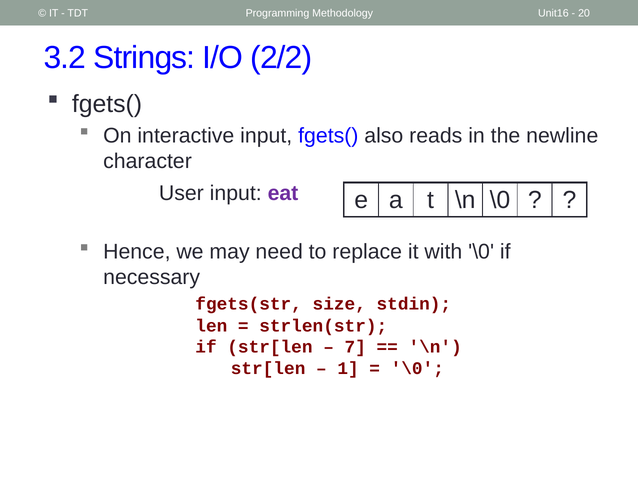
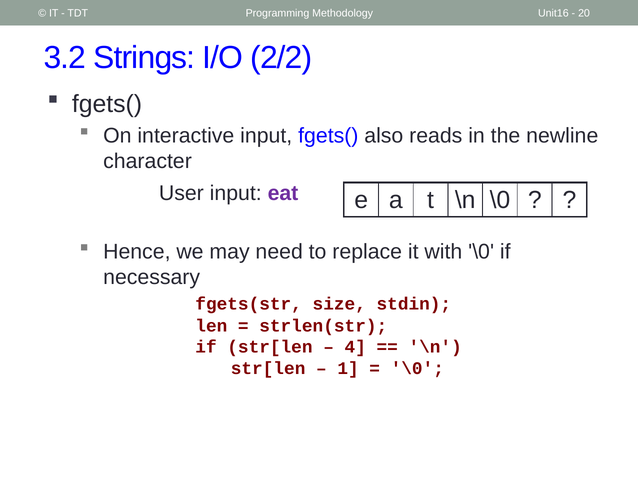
7: 7 -> 4 (355, 347)
